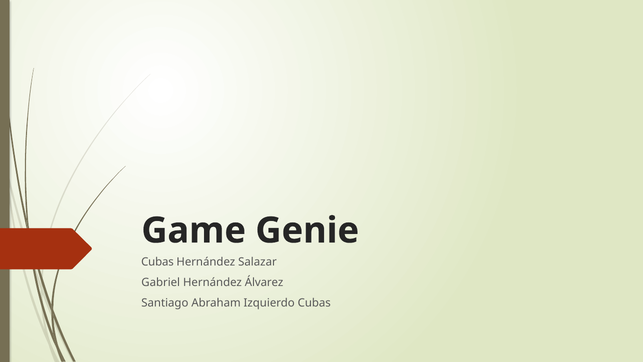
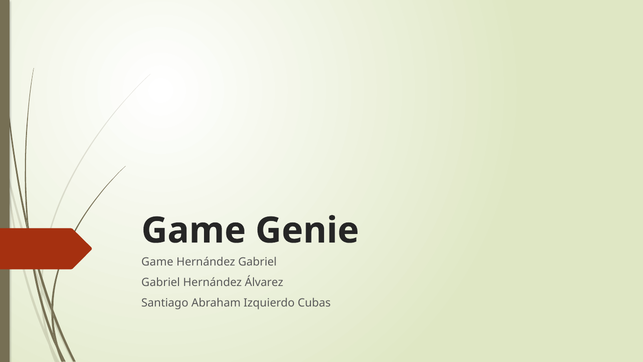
Cubas: Cubas -> Game (157, 262)
Hernández Salazar: Salazar -> Gabriel (257, 262)
